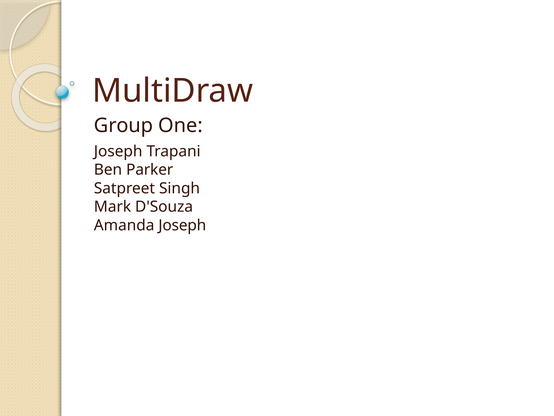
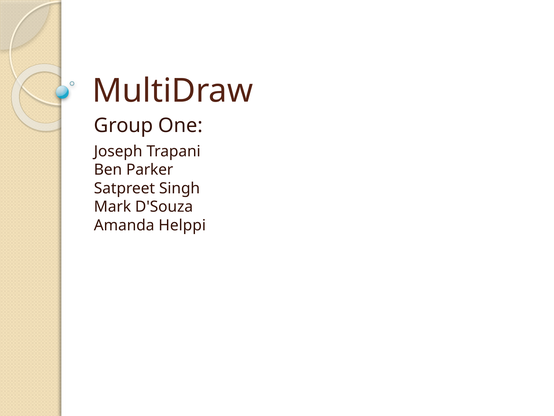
Amanda Joseph: Joseph -> Helppi (182, 225)
